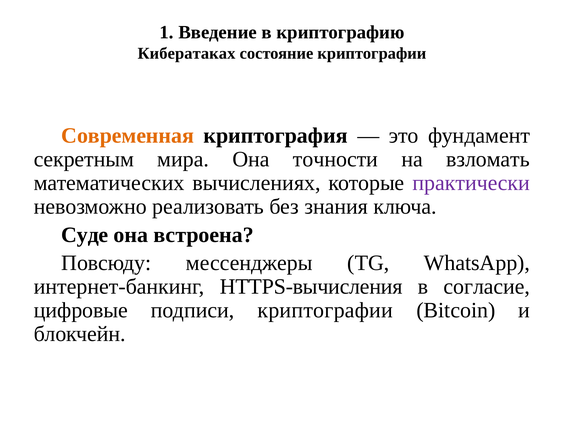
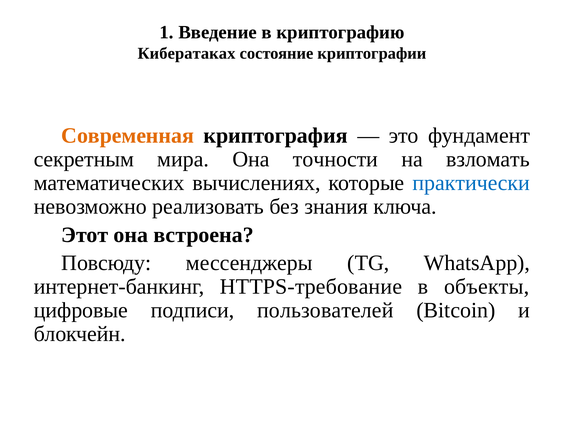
практически colour: purple -> blue (471, 183)
Суде: Суде -> Этот (85, 235)
HTTPS-вычисления: HTTPS-вычисления -> HTTPS-требование (311, 287)
согласие: согласие -> объекты (487, 287)
подписи криптографии: криптографии -> пользователей (325, 310)
